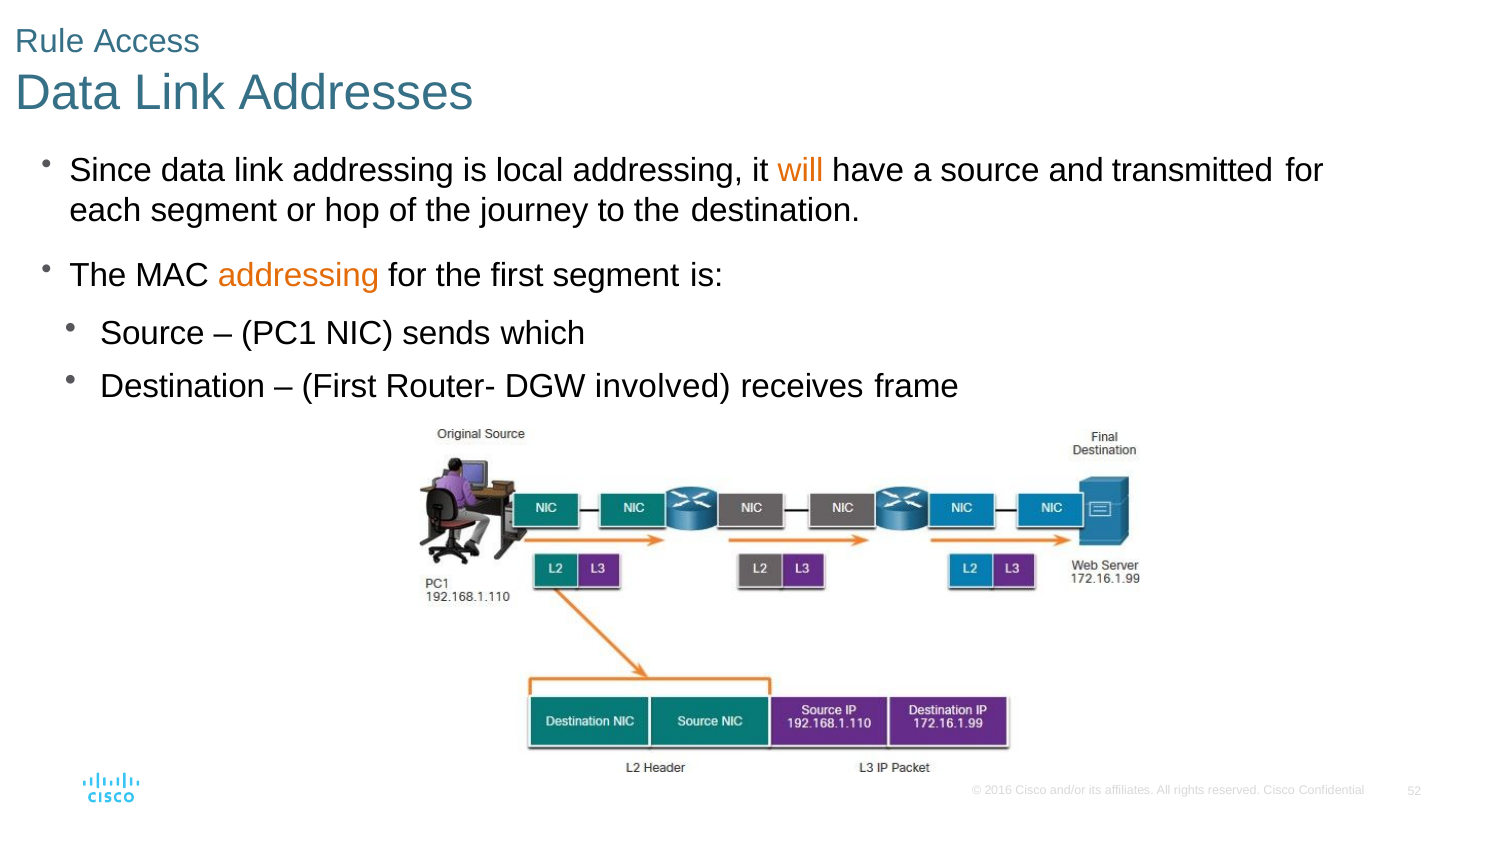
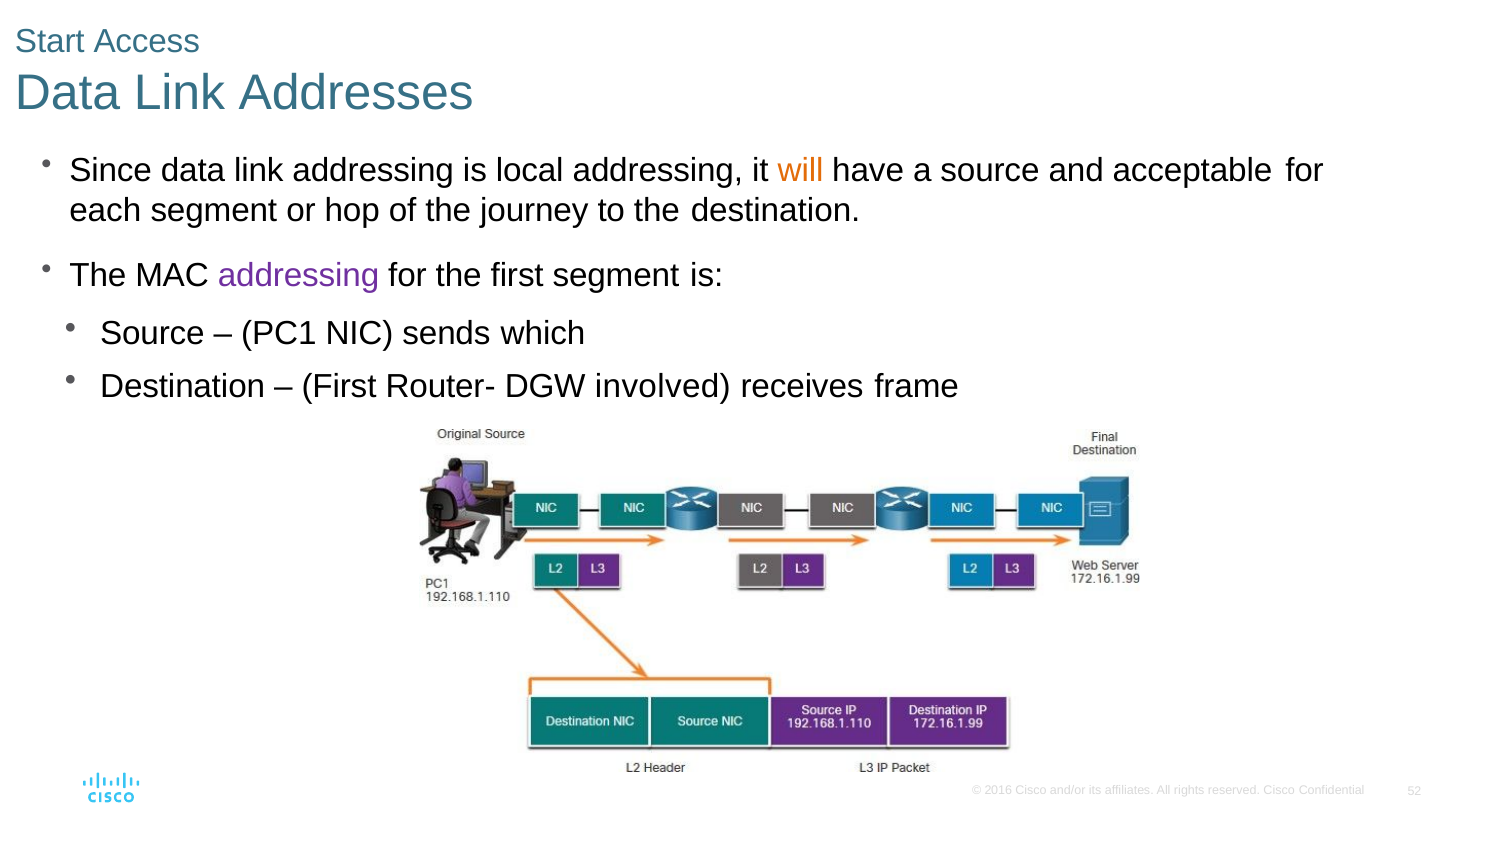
Rule: Rule -> Start (50, 42)
transmitted: transmitted -> acceptable (1192, 170)
addressing colour: orange -> purple (299, 275)
